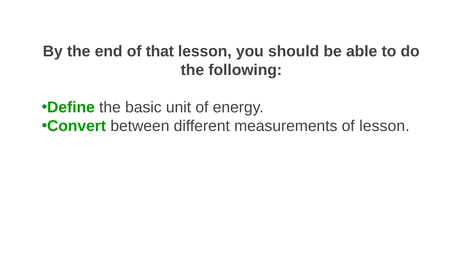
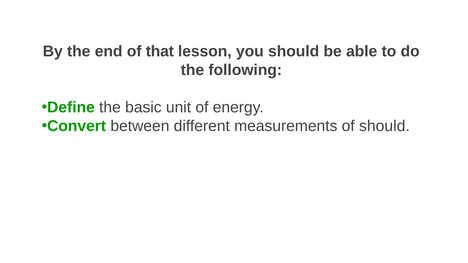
of lesson: lesson -> should (384, 126)
